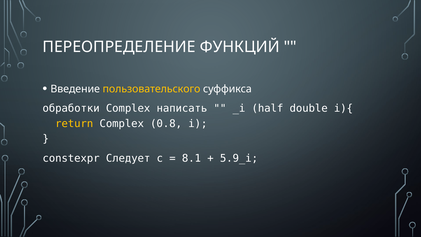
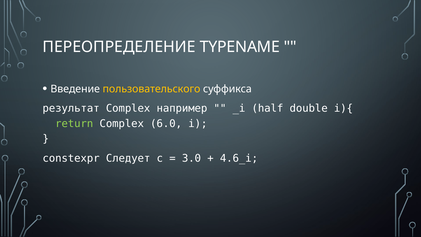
ФУНКЦИЙ: ФУНКЦИЙ -> TYPENAME (240, 47)
обработки: обработки -> результат (71, 108)
написать: написать -> например (182, 108)
return colour: yellow -> light green (74, 124)
0.8: 0.8 -> 6.0 (166, 124)
8.1: 8.1 -> 3.0 (191, 158)
5.9_i: 5.9_i -> 4.6_i (239, 158)
